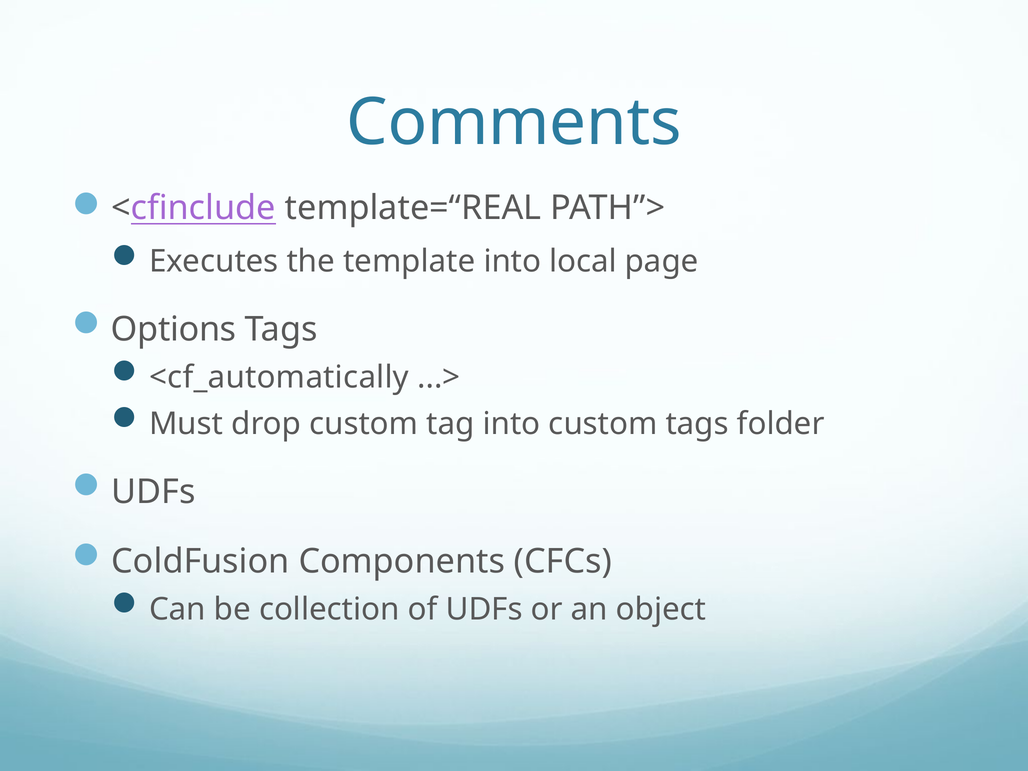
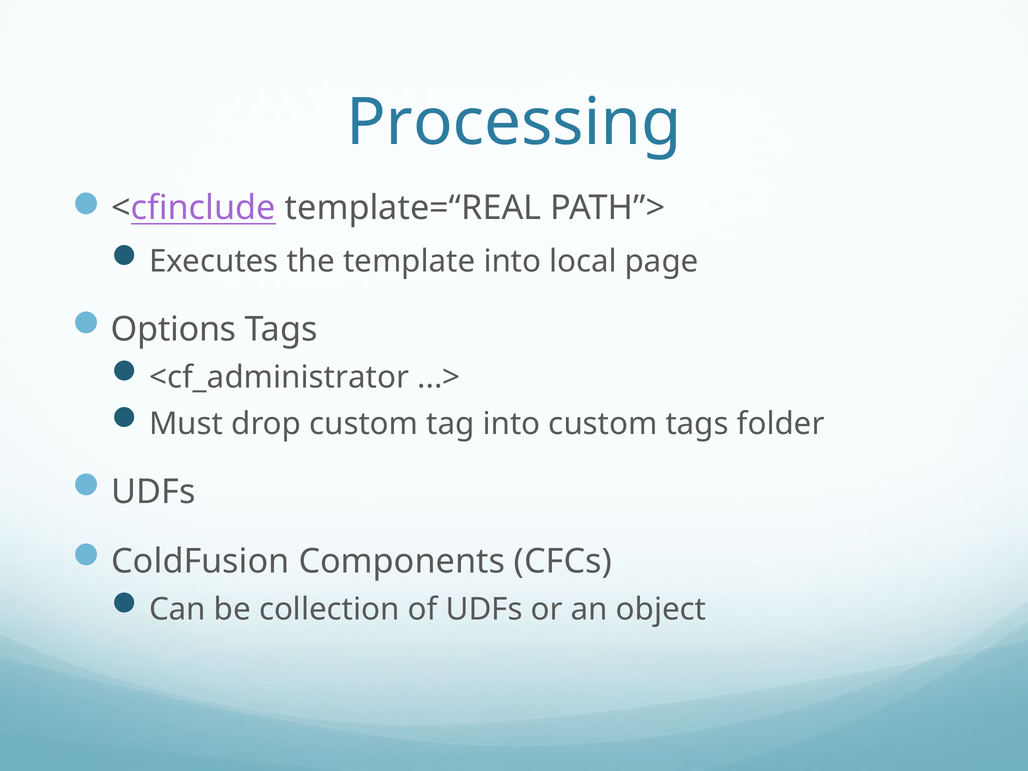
Comments: Comments -> Processing (514, 122)
<cf_automatically: <cf_automatically -> <cf_administrator (279, 377)
